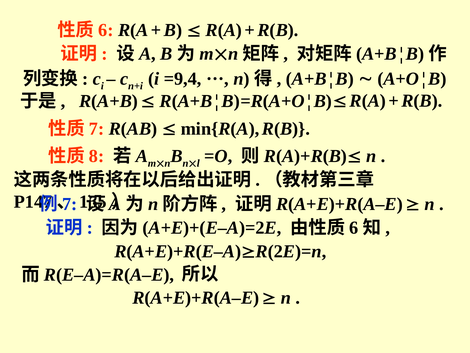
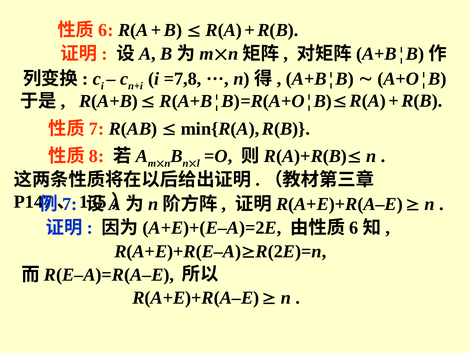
=9,4: =9,4 -> =7,8 (183, 79)
